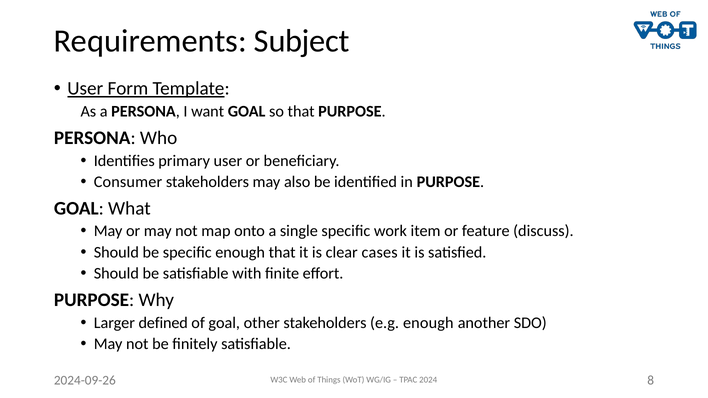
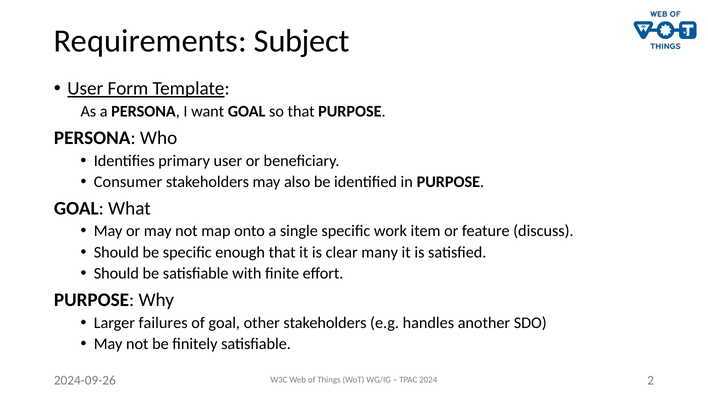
cases: cases -> many (380, 252)
defined: defined -> failures (163, 323)
e.g enough: enough -> handles (428, 323)
8: 8 -> 2 (651, 381)
